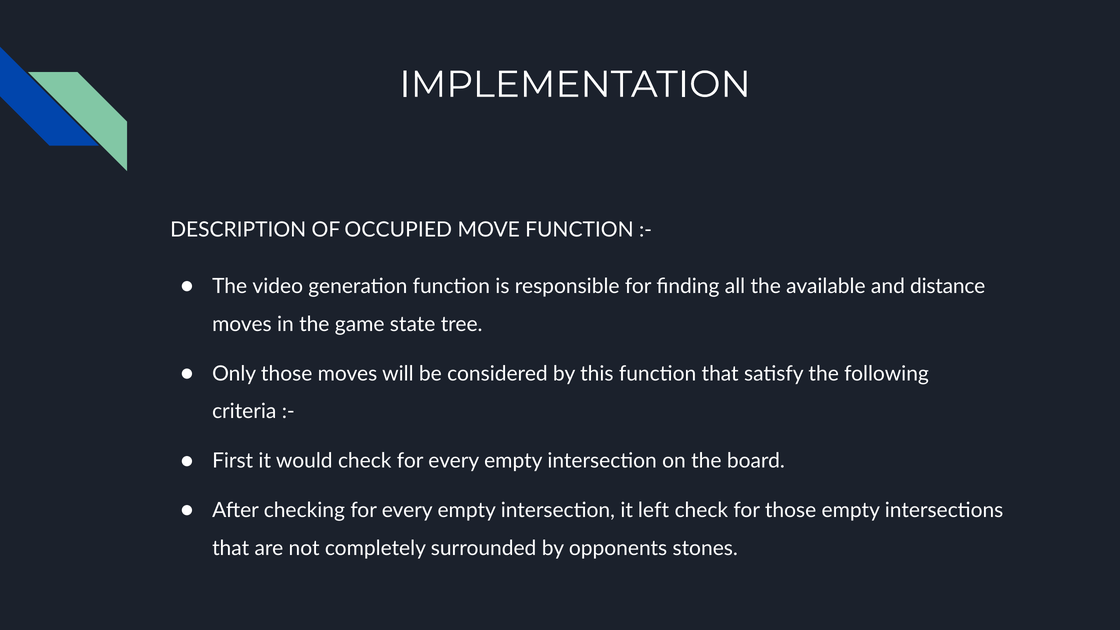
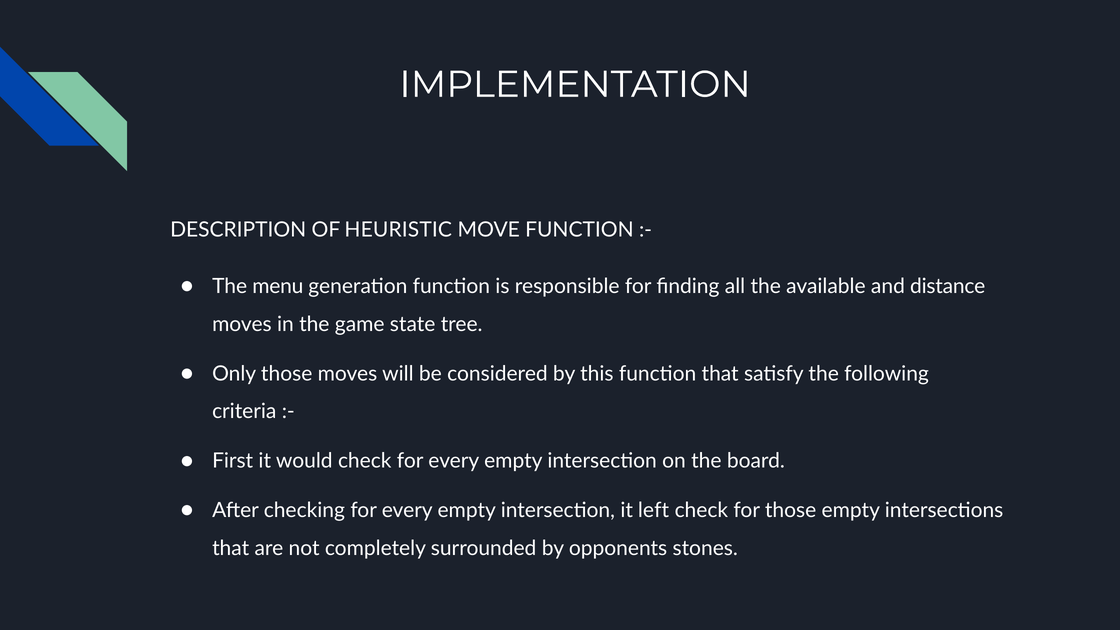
OCCUPIED: OCCUPIED -> HEURISTIC (398, 230)
video: video -> menu (278, 286)
